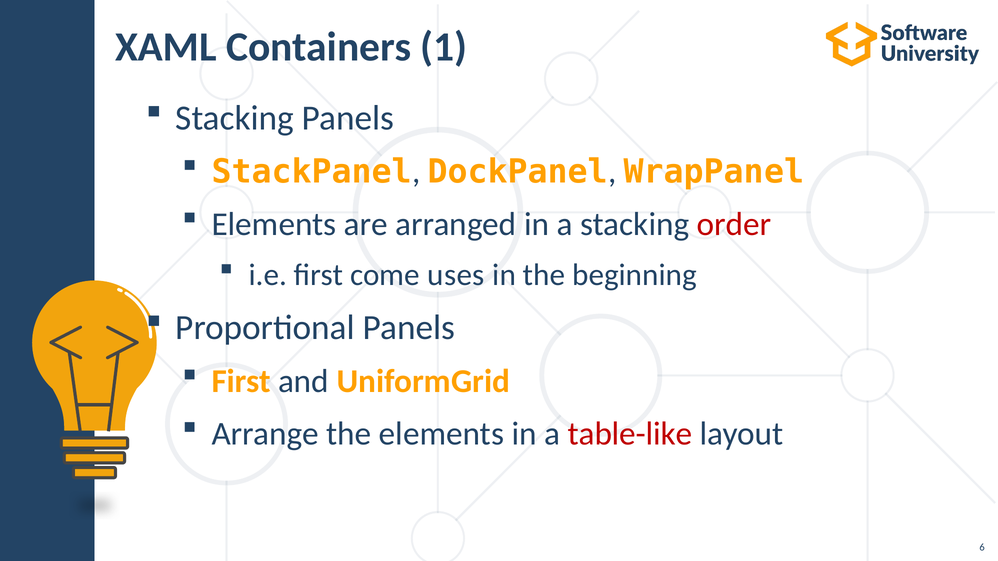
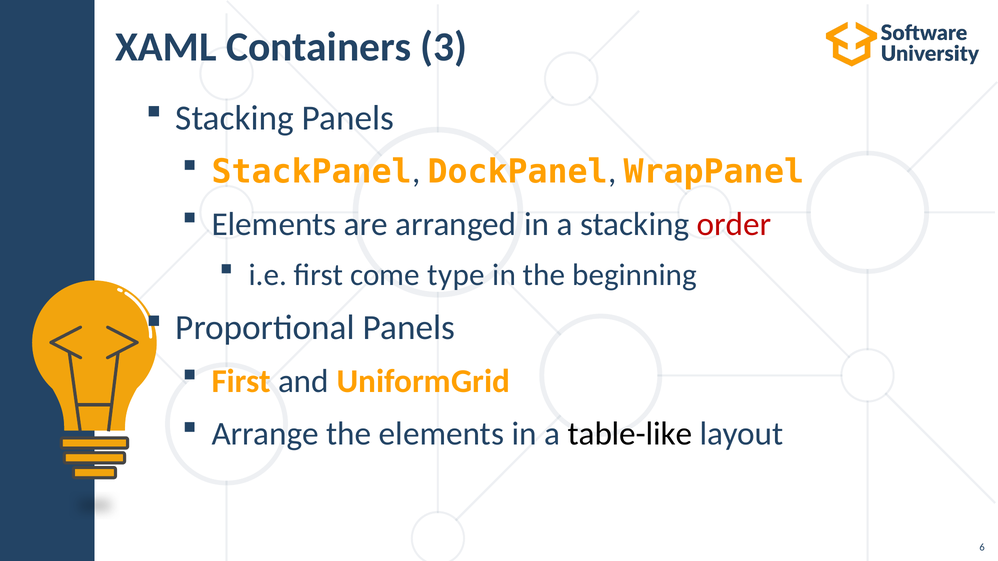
1: 1 -> 3 (444, 47)
uses: uses -> type (456, 275)
table-like colour: red -> black (630, 434)
